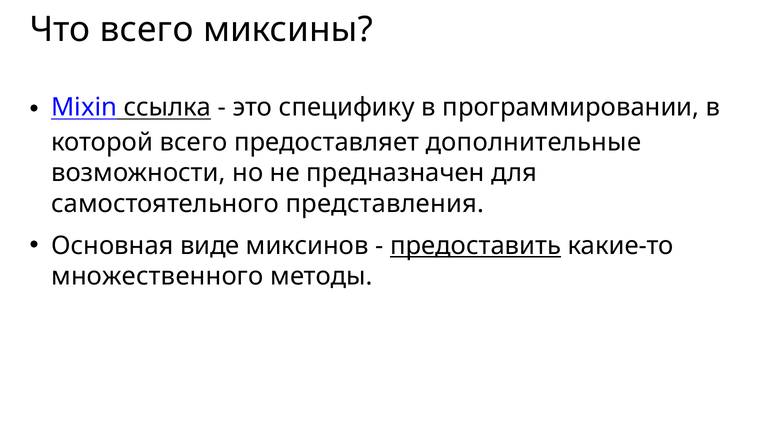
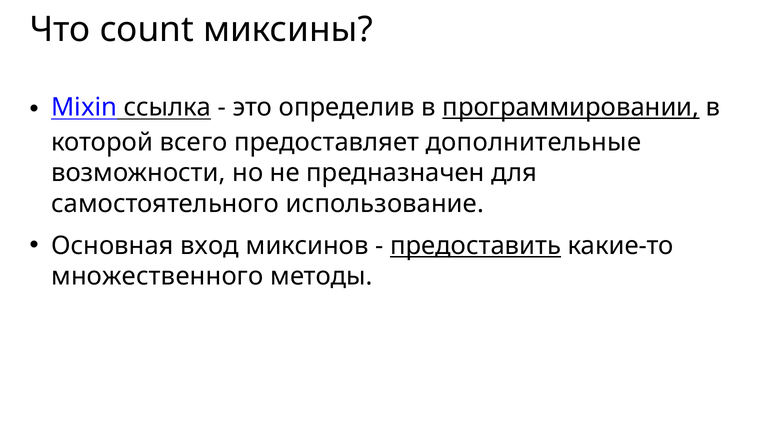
Что всего: всего -> count (147, 30)
специфику: специфику -> определив (347, 108)
программировании underline: none -> present (571, 108)
представления: представления -> использование (385, 204)
виде: виде -> вход (210, 246)
